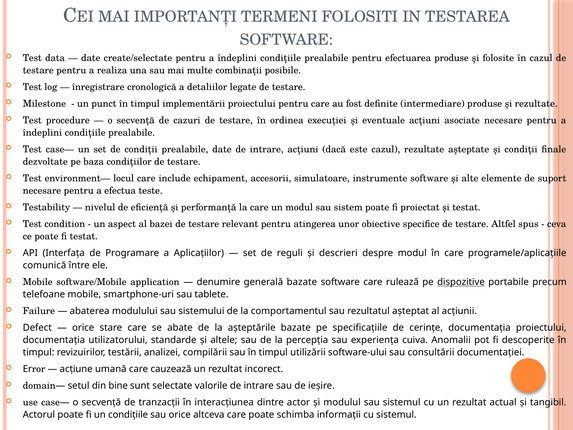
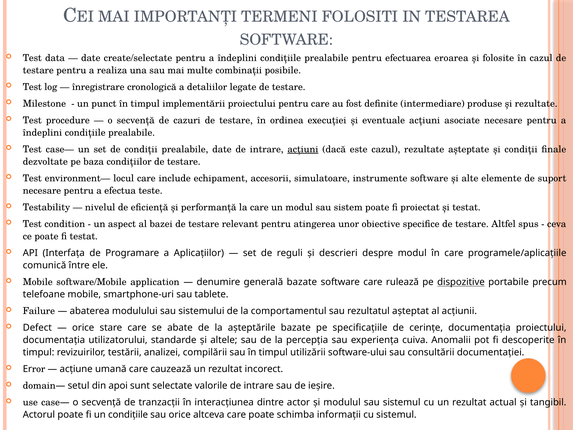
efectuarea produse: produse -> eroarea (451, 58)
acțiuni underline: none -> present (303, 149)
bine: bine -> apoi (118, 386)
